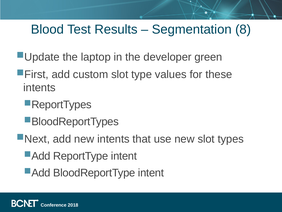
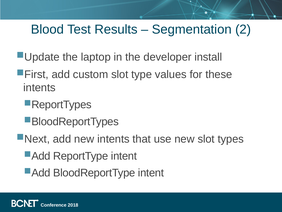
8: 8 -> 2 (243, 29)
green: green -> install (208, 57)
